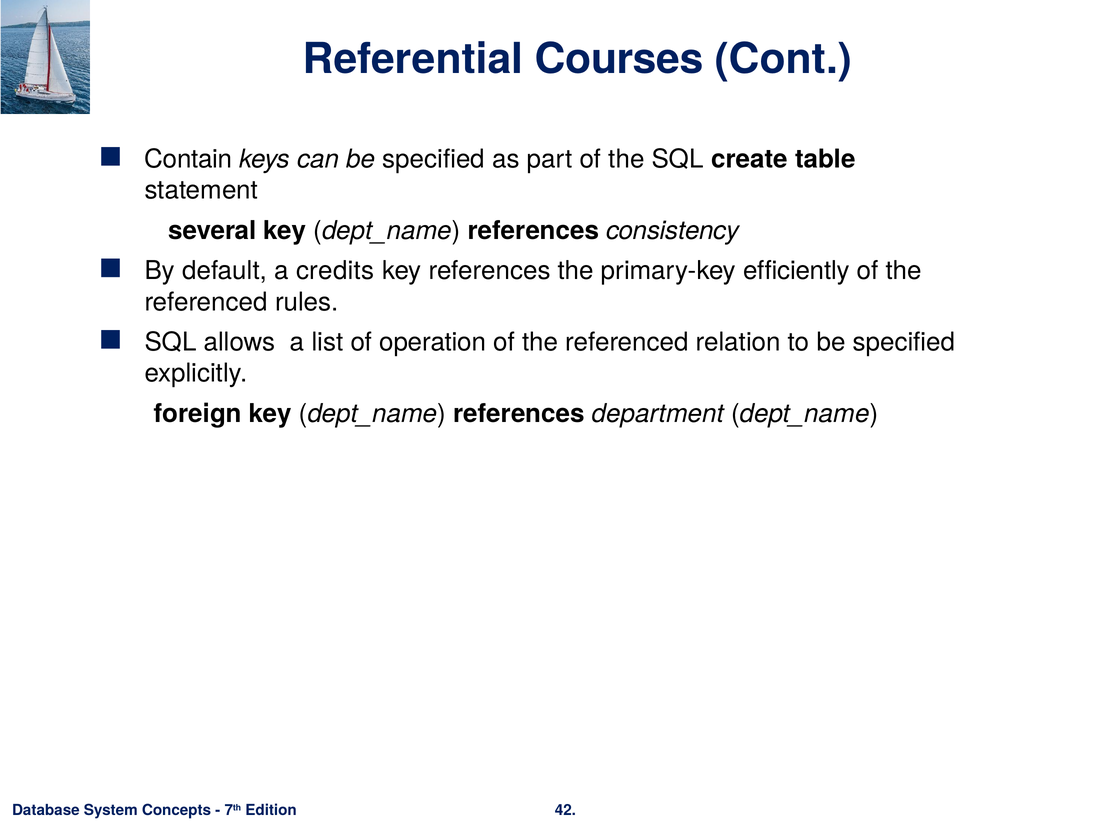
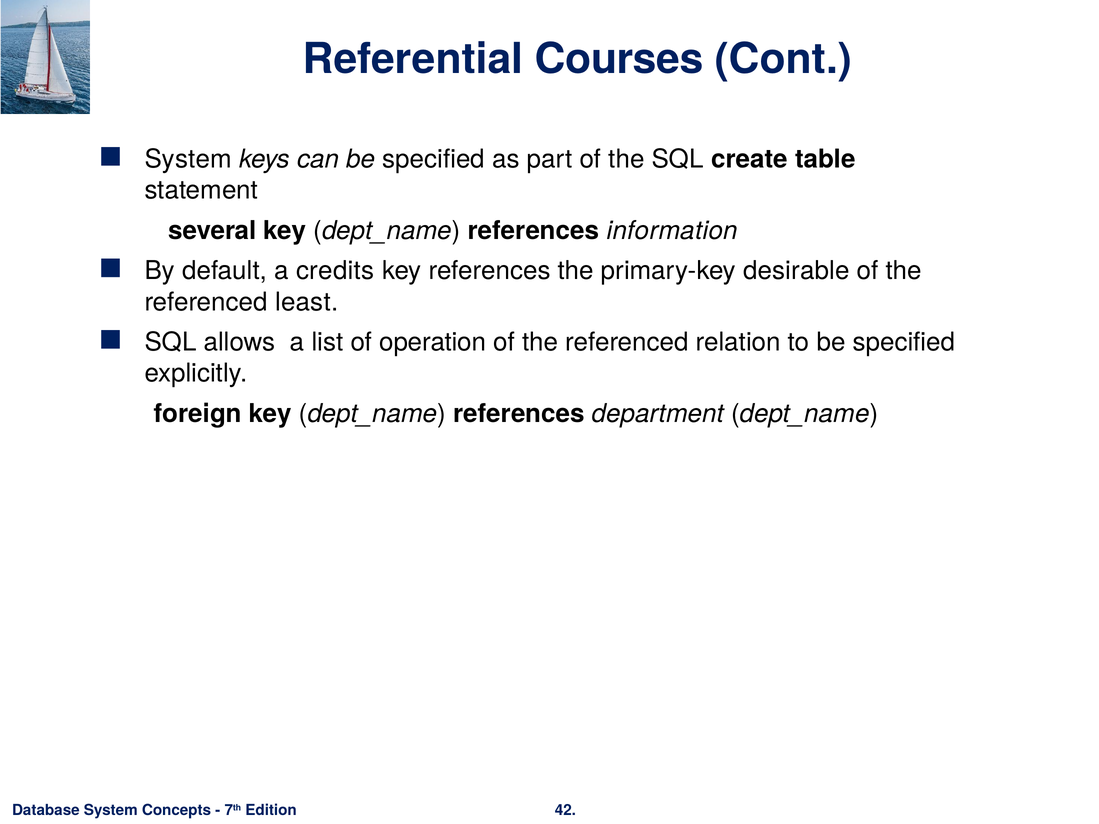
Contain: Contain -> System (188, 159)
consistency: consistency -> information (672, 231)
efficiently: efficiently -> desirable (796, 271)
rules: rules -> least (307, 302)
